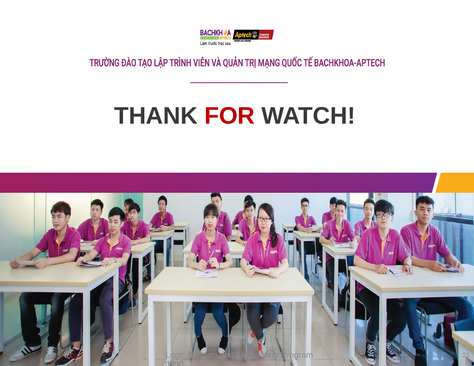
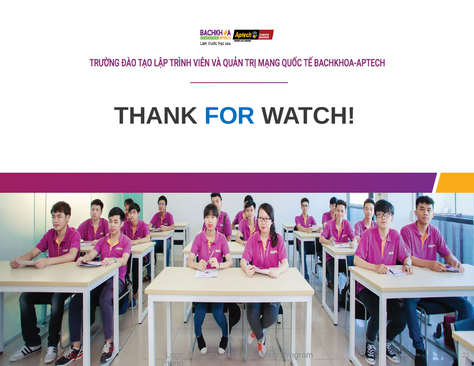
FOR colour: red -> blue (230, 116)
